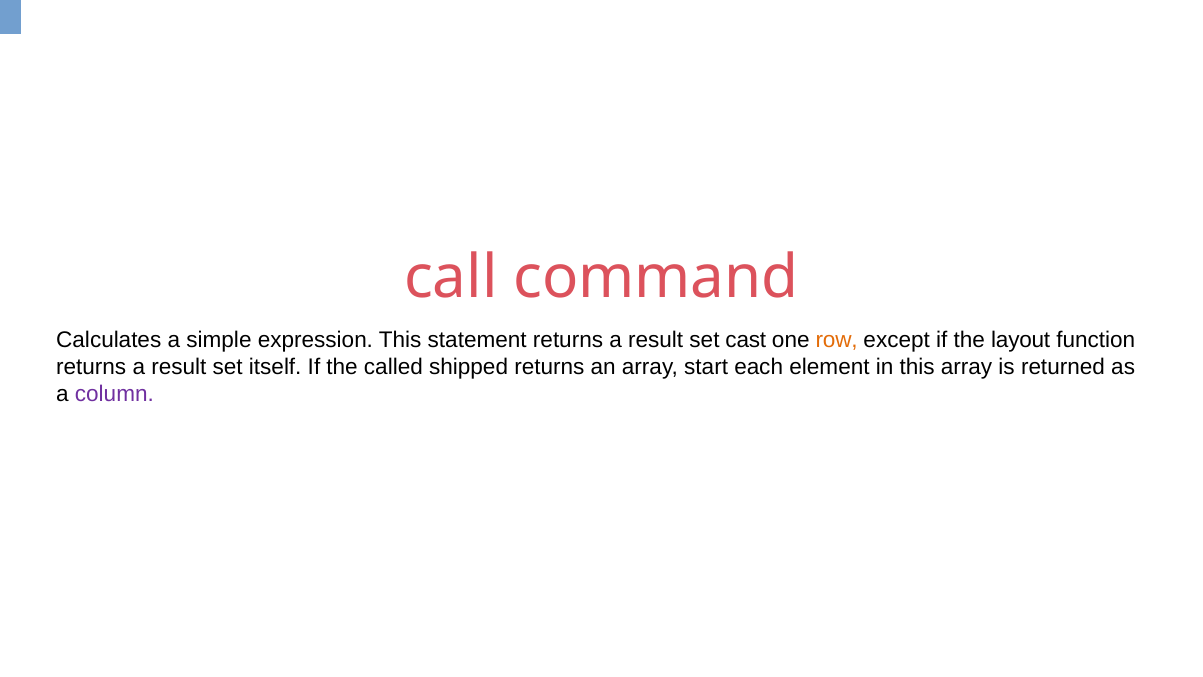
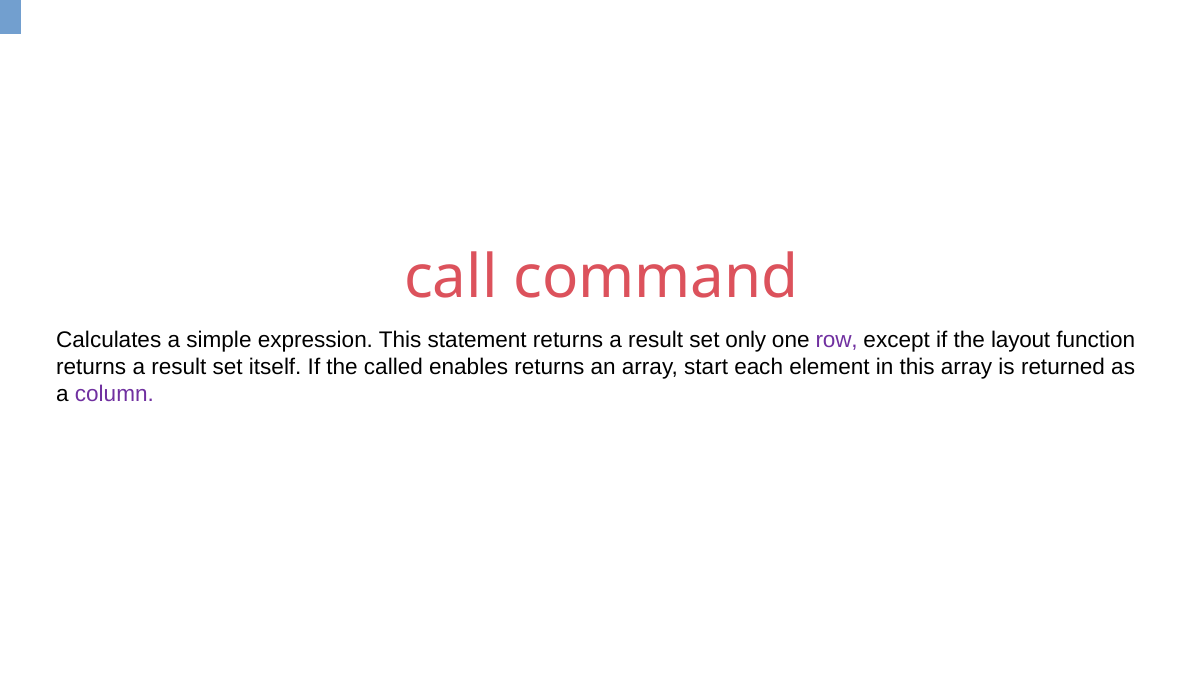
cast: cast -> only (746, 340)
row colour: orange -> purple (837, 340)
shipped: shipped -> enables (469, 367)
